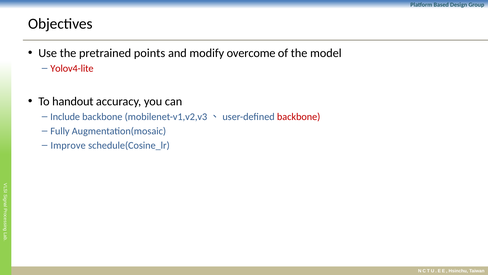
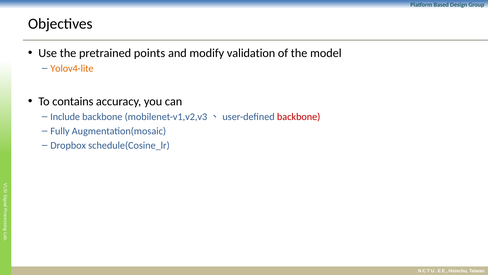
overcome: overcome -> validation (251, 53)
Yolov4-lite colour: red -> orange (72, 68)
handout: handout -> contains (73, 101)
Improve: Improve -> Dropbox (68, 145)
